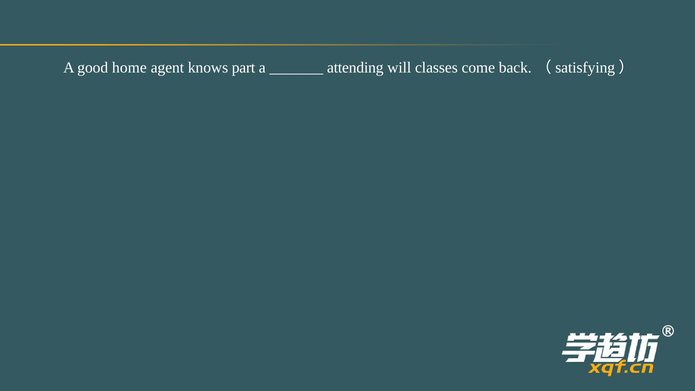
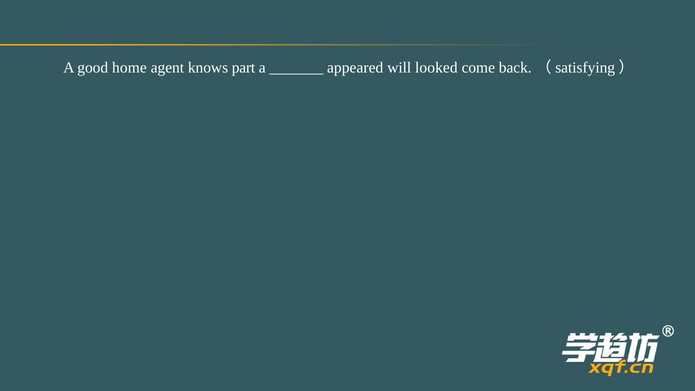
attending: attending -> appeared (355, 67)
classes: classes -> looked (436, 67)
